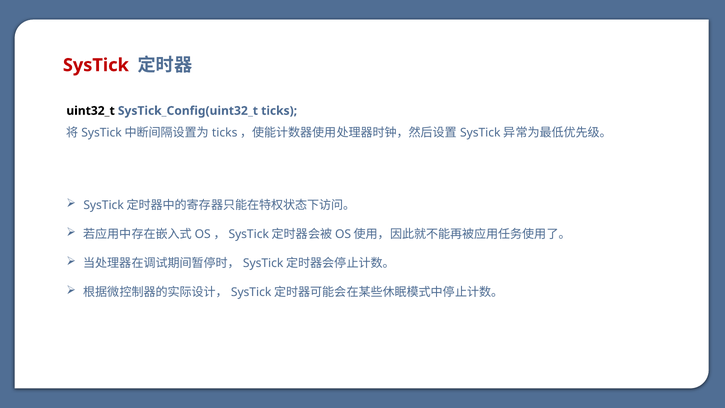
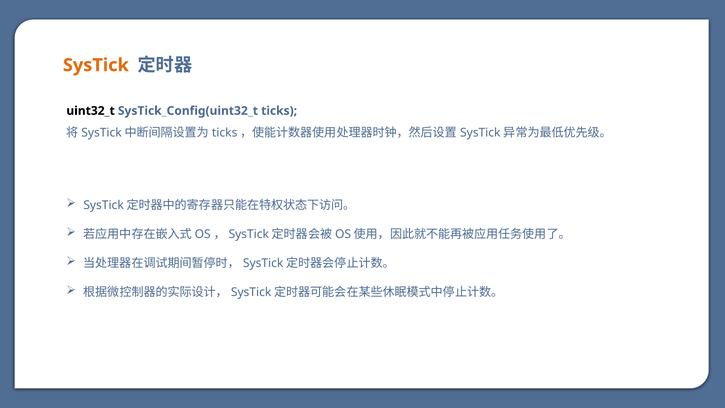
SysTick colour: red -> orange (96, 65)
